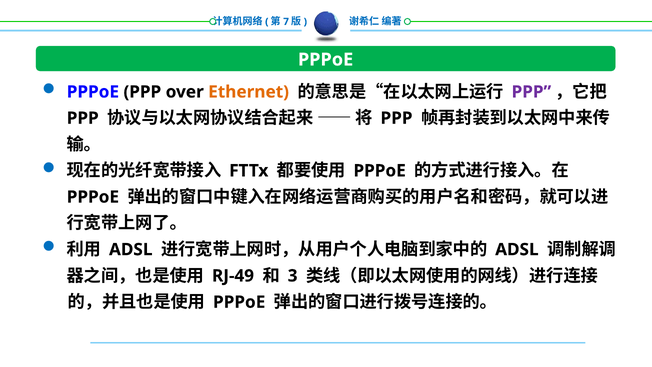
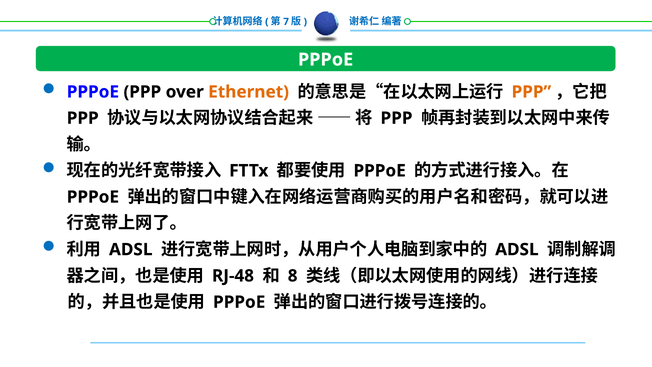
PPP colour: purple -> orange (531, 92)
RJ-49: RJ-49 -> RJ-48 (233, 276)
3: 3 -> 8 (293, 276)
